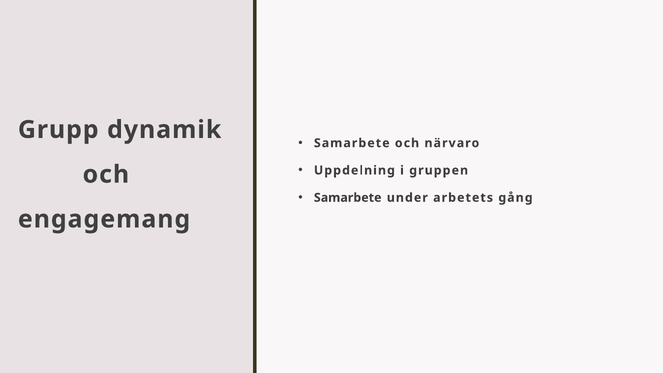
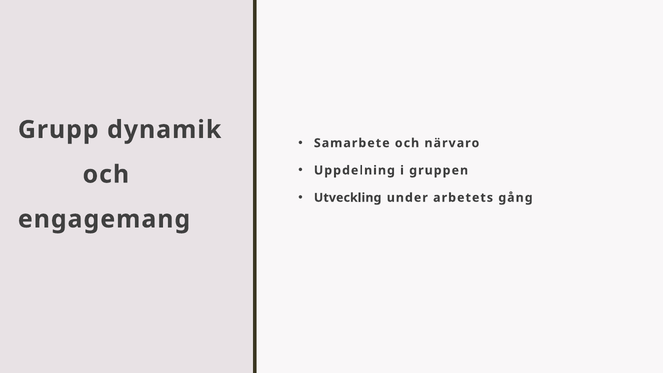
Samarbete: Samarbete -> Utveckling (348, 198)
